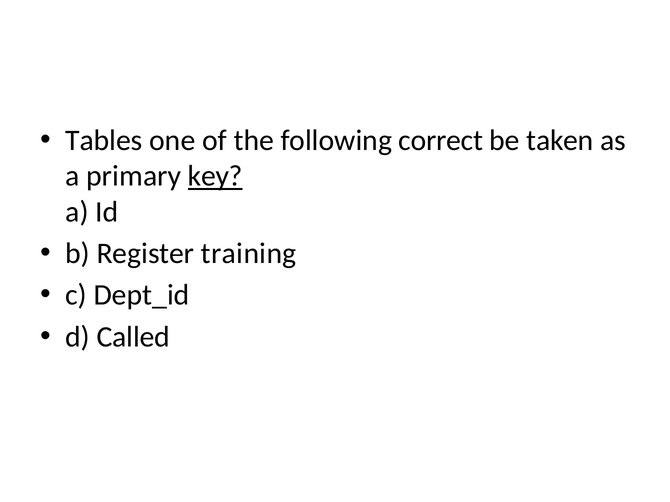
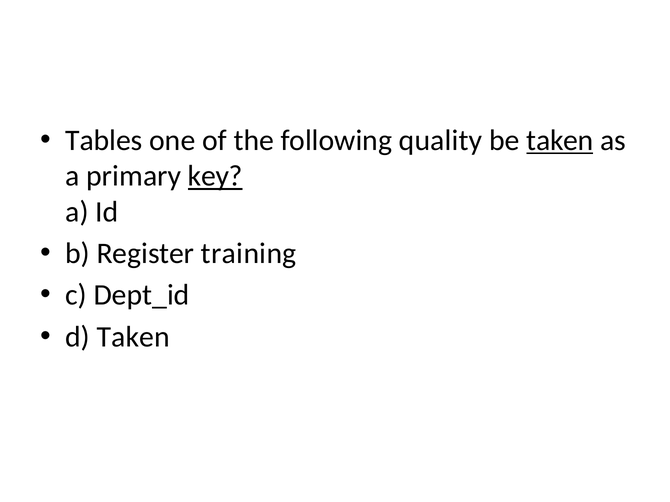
correct: correct -> quality (441, 141)
taken underline: none -> present (560, 141)
d Called: Called -> Taken (133, 337)
